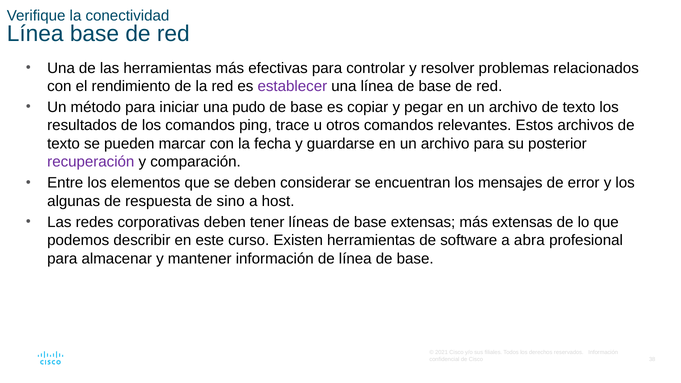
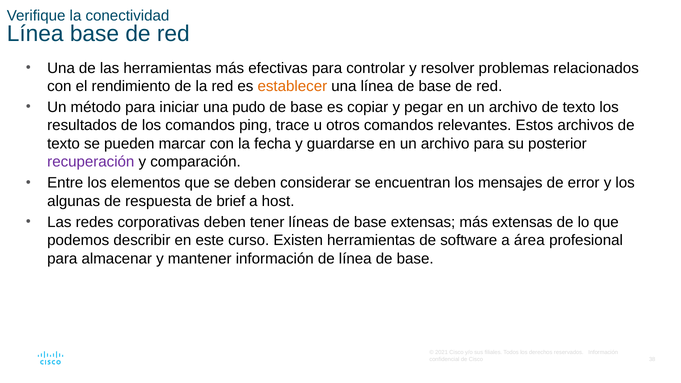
establecer colour: purple -> orange (292, 86)
sino: sino -> brief (231, 201)
abra: abra -> área (529, 240)
